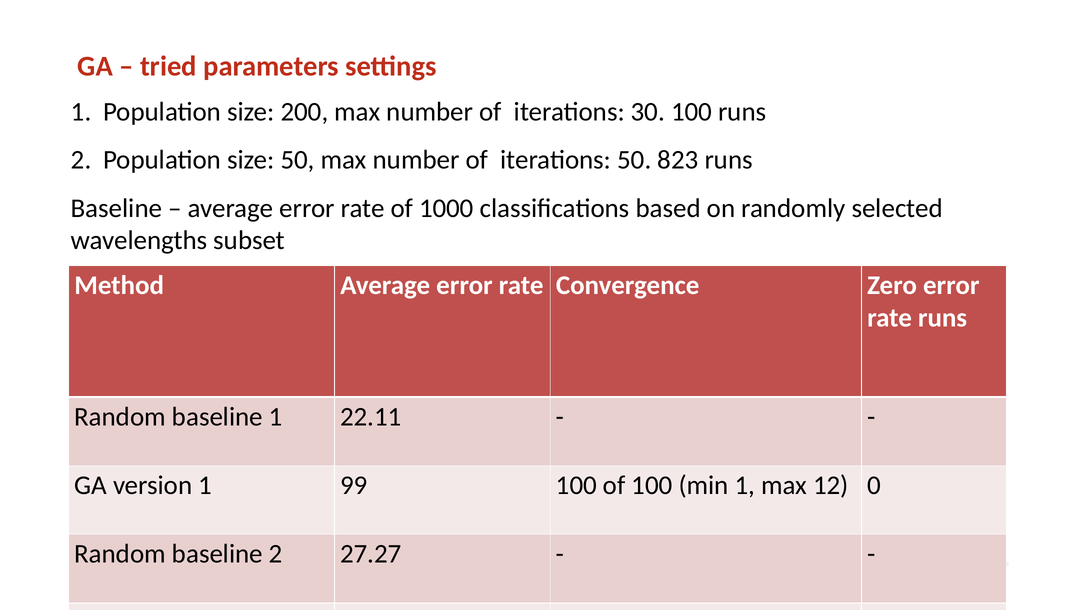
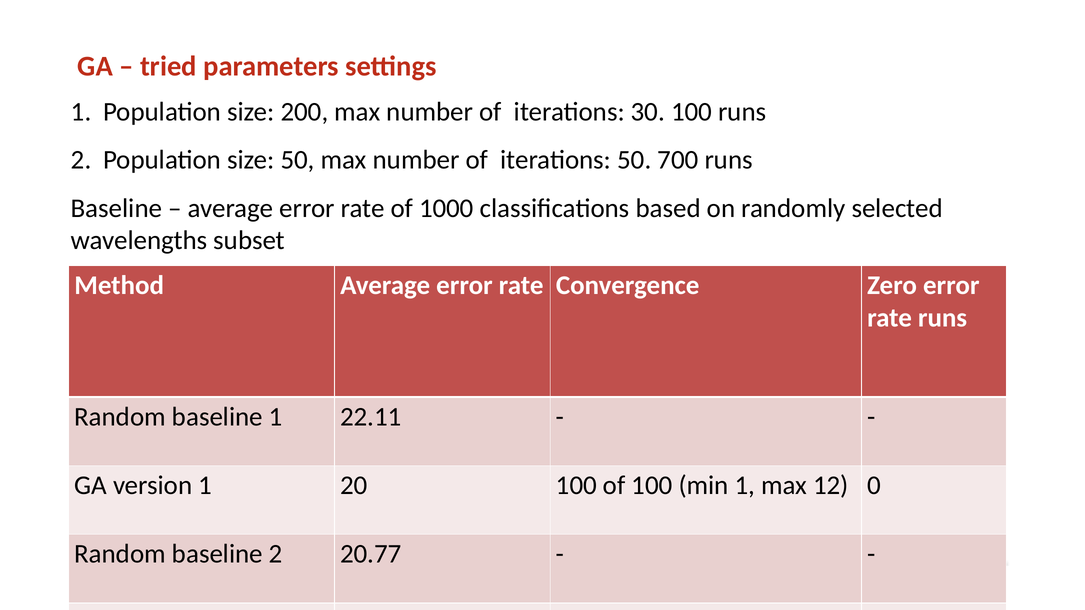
823: 823 -> 700 (678, 160)
99: 99 -> 20 (354, 485)
27.27: 27.27 -> 20.77 (371, 554)
